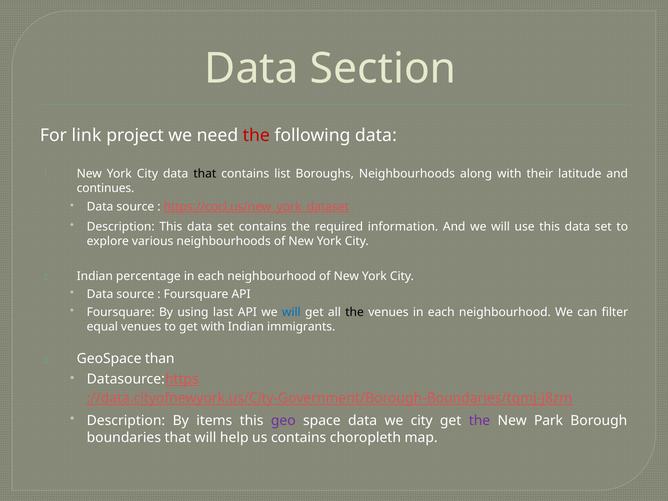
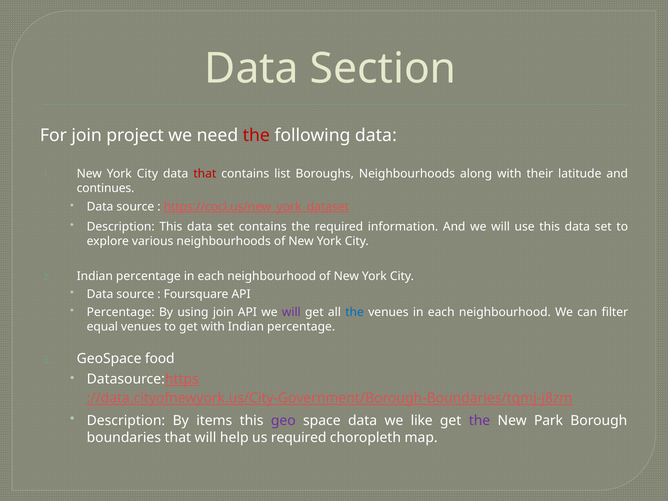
For link: link -> join (87, 135)
that colour: black -> red (205, 174)
Foursquare: Foursquare -> Percentage (121, 312)
using last: last -> join (223, 312)
will colour: blue -> purple (291, 312)
the colour: black -> blue (355, 312)
immigrants: immigrants -> percentage (301, 327)
than: than -> food (160, 359)
we city: city -> like (422, 421)
us contains: contains -> required (299, 438)
